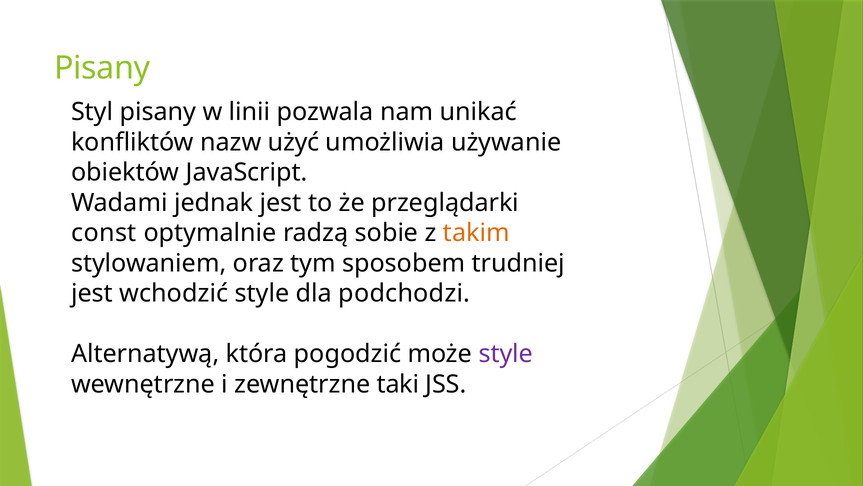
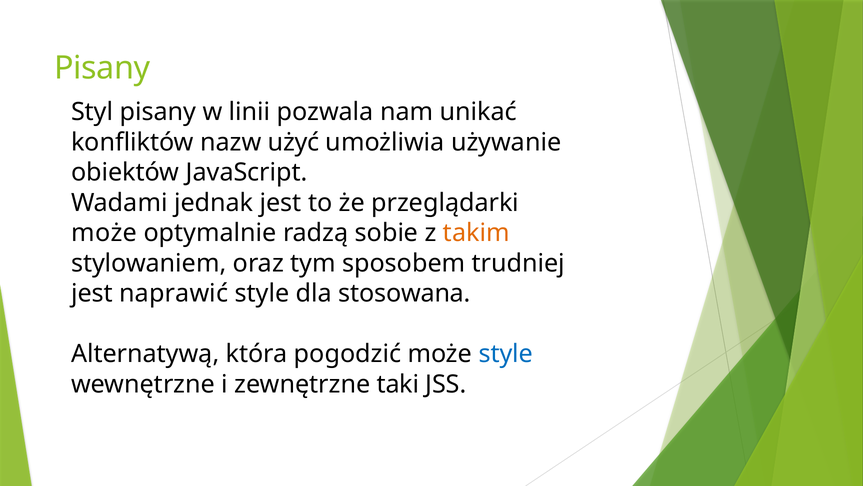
const: const -> może (104, 233)
wchodzić: wchodzić -> naprawić (174, 293)
podchodzi: podchodzi -> stosowana (405, 293)
style colour: purple -> blue (506, 354)
